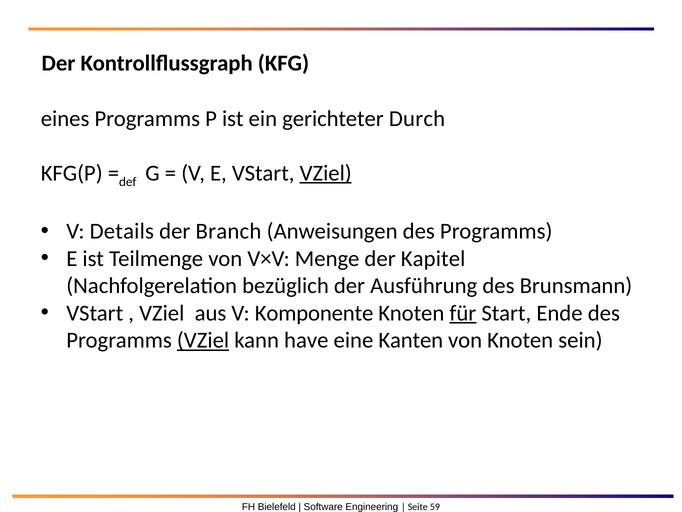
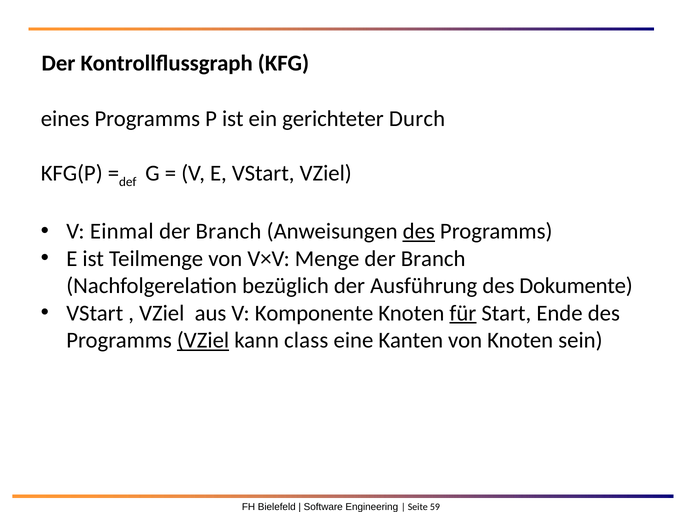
VZiel underline: present -> none (326, 173)
Details: Details -> Einmal (122, 232)
des underline: none -> present (419, 232)
Menge der Kapitel: Kapitel -> Branch (433, 259)
Brunsmann: Brunsmann -> Dokumente (576, 286)
have: have -> class (306, 341)
